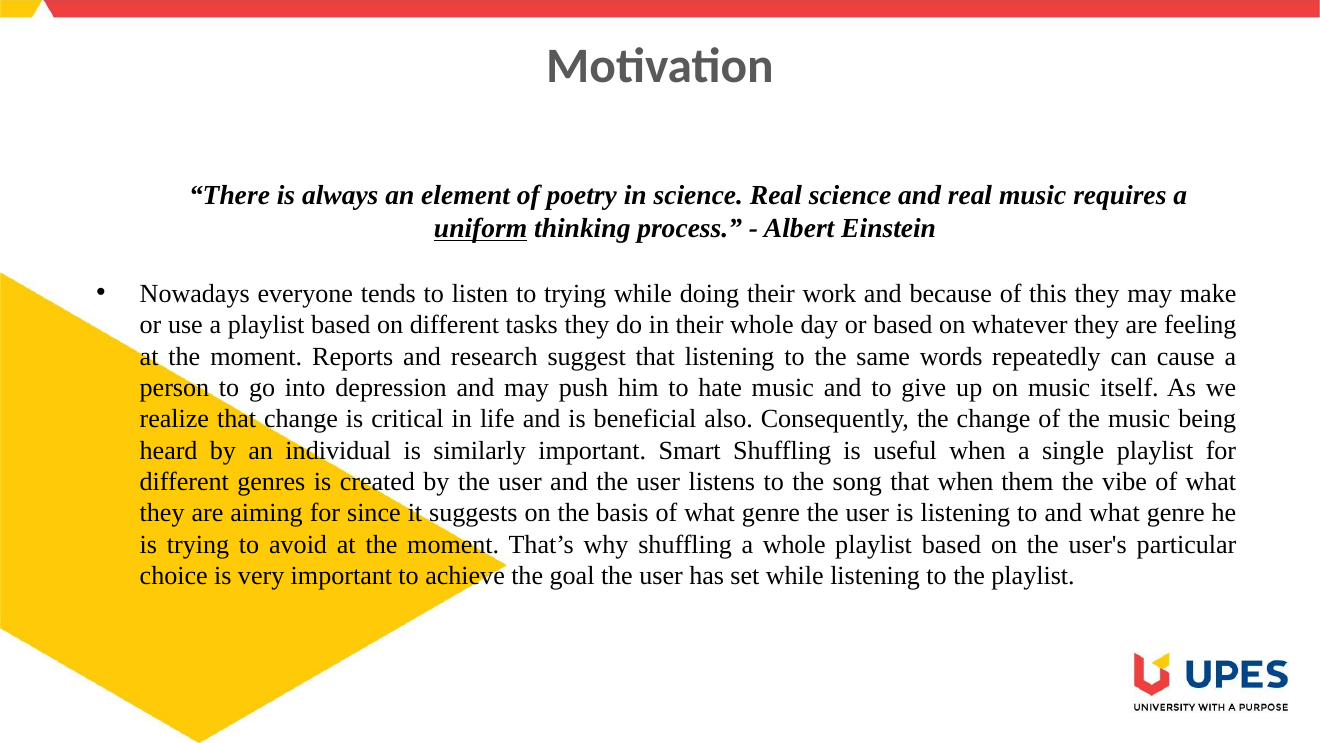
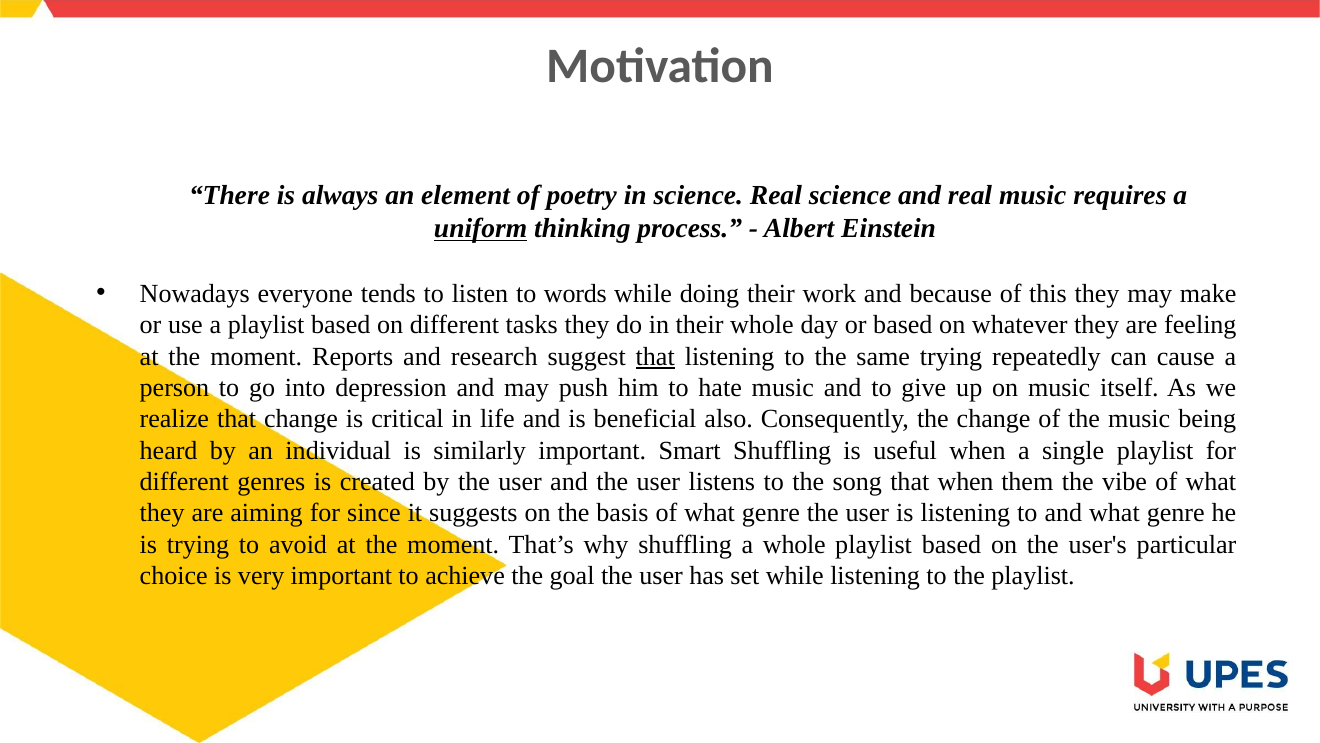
to trying: trying -> words (575, 294)
that underline: none -> present (655, 356)
same words: words -> trying (951, 356)
